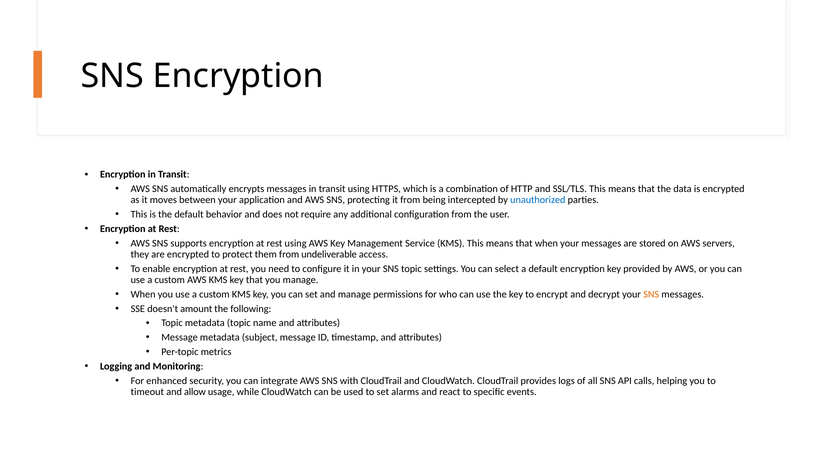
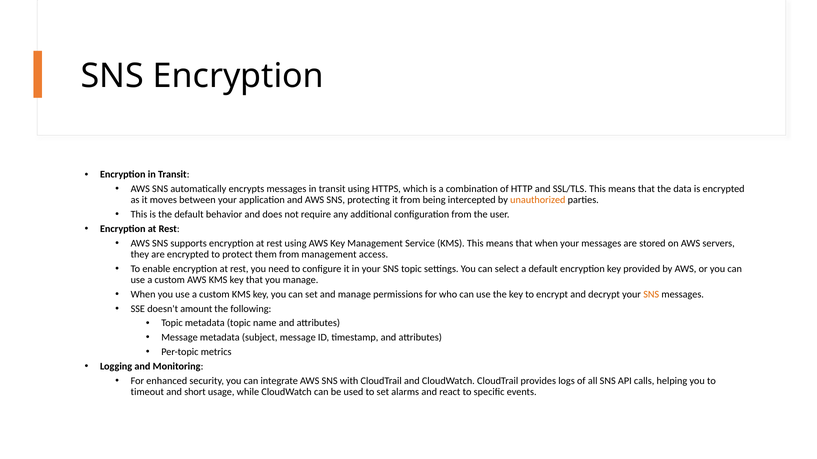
unauthorized colour: blue -> orange (538, 200)
from undeliverable: undeliverable -> management (329, 255)
allow: allow -> short (195, 392)
